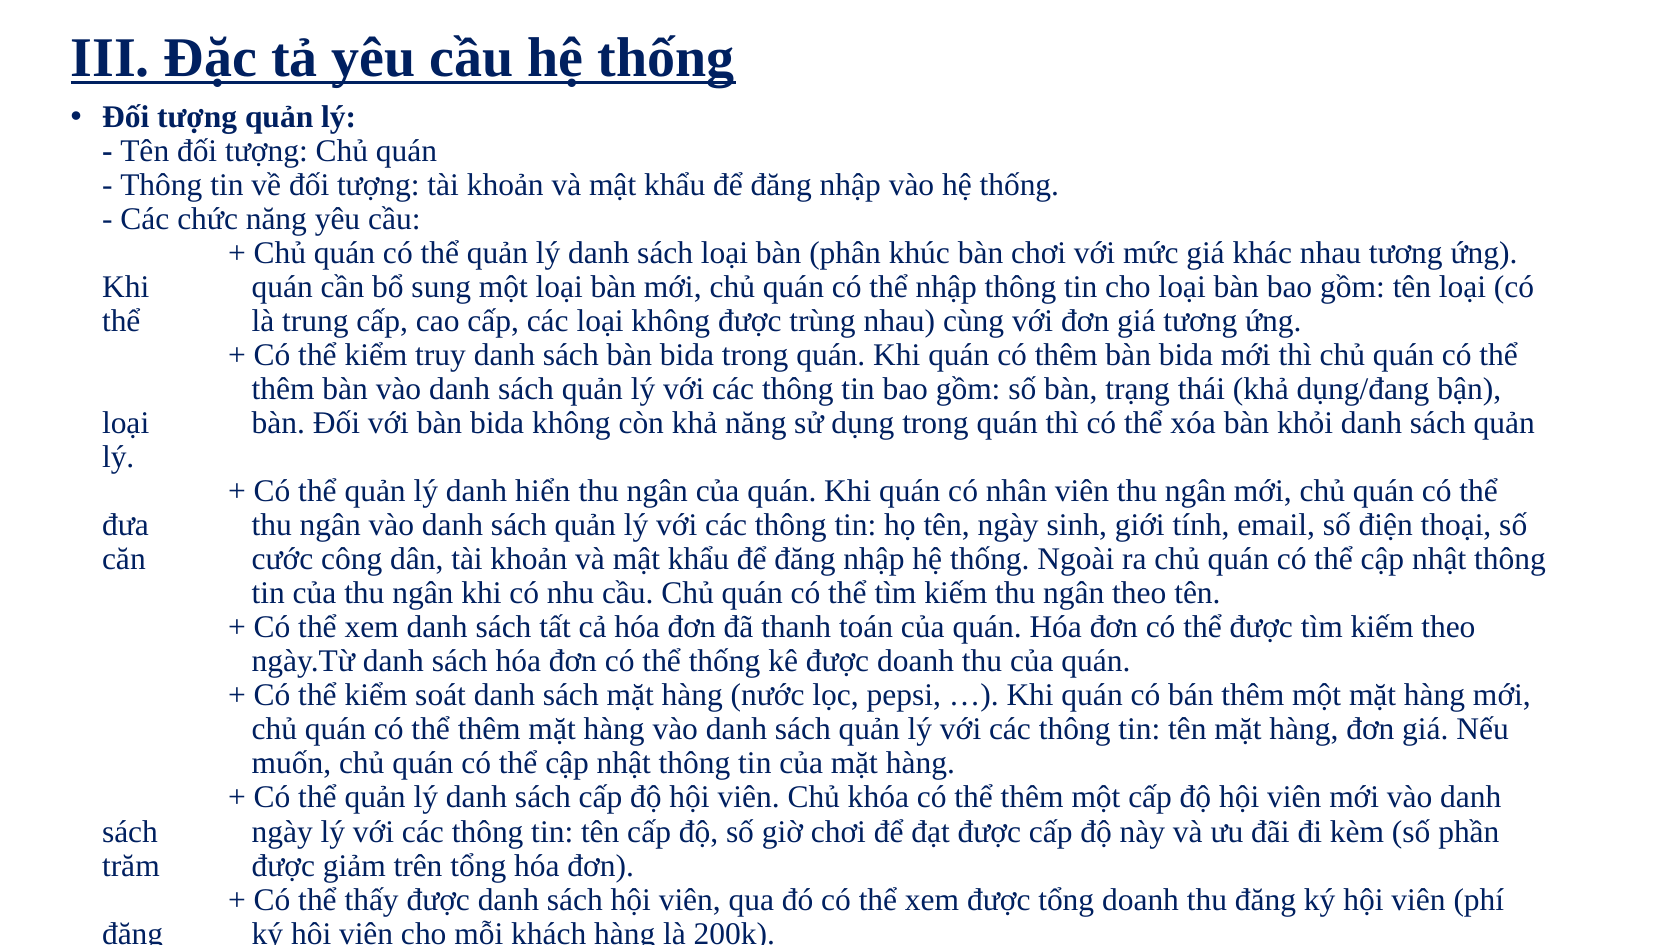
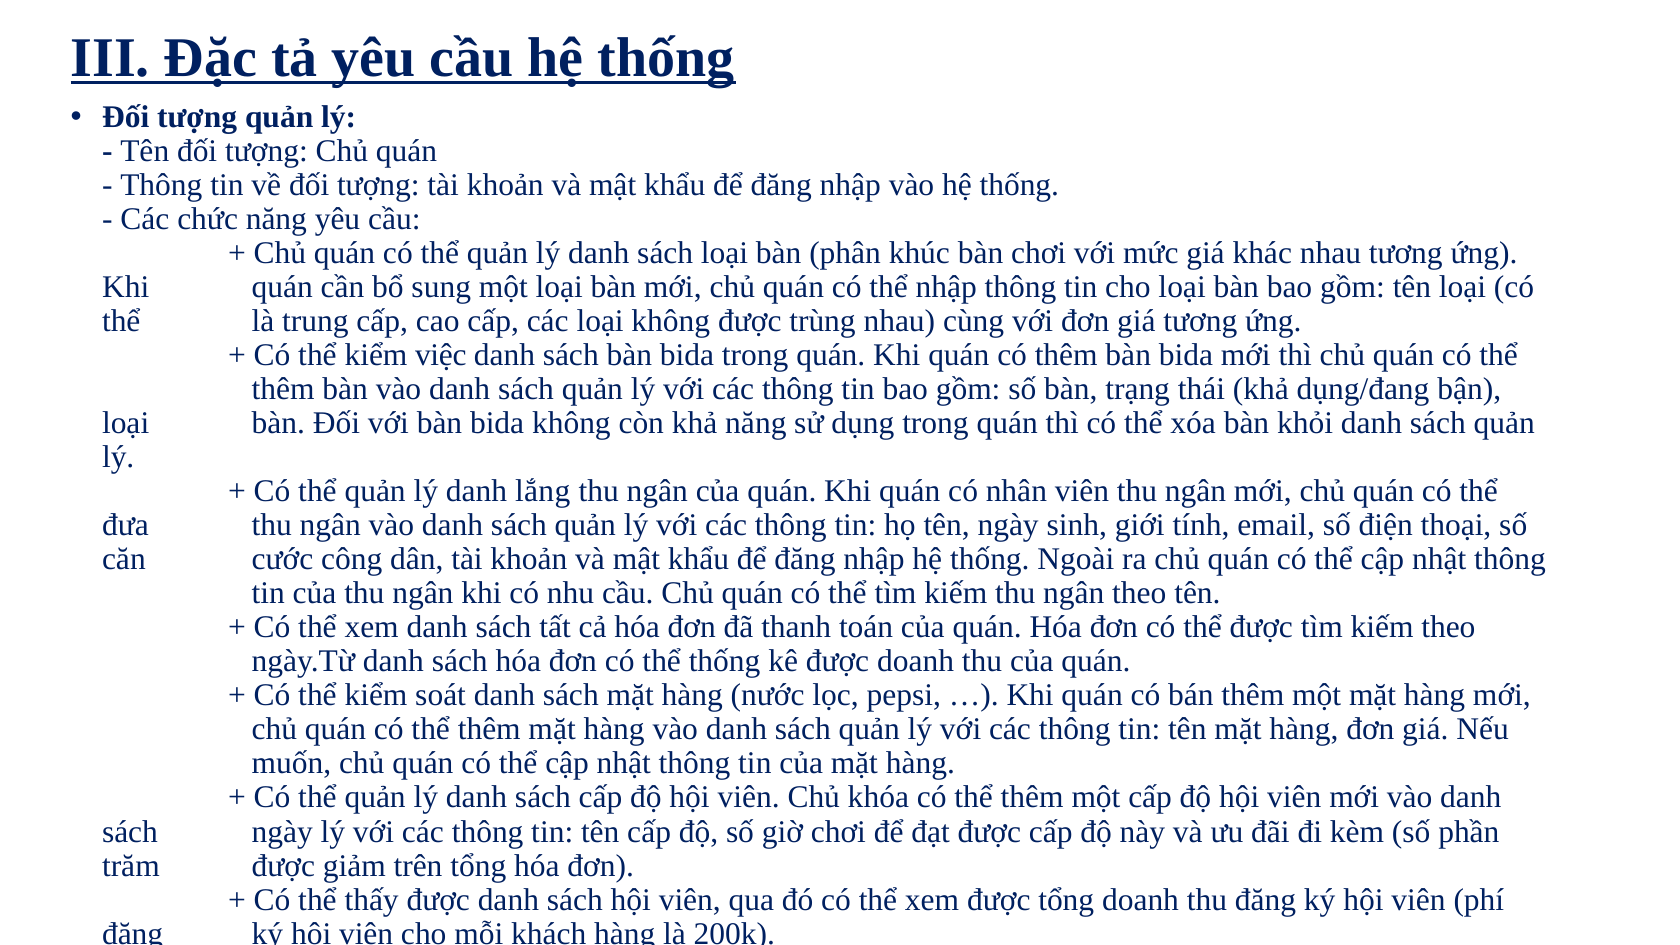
truy: truy -> việc (441, 355)
hiển: hiển -> lắng (543, 491)
